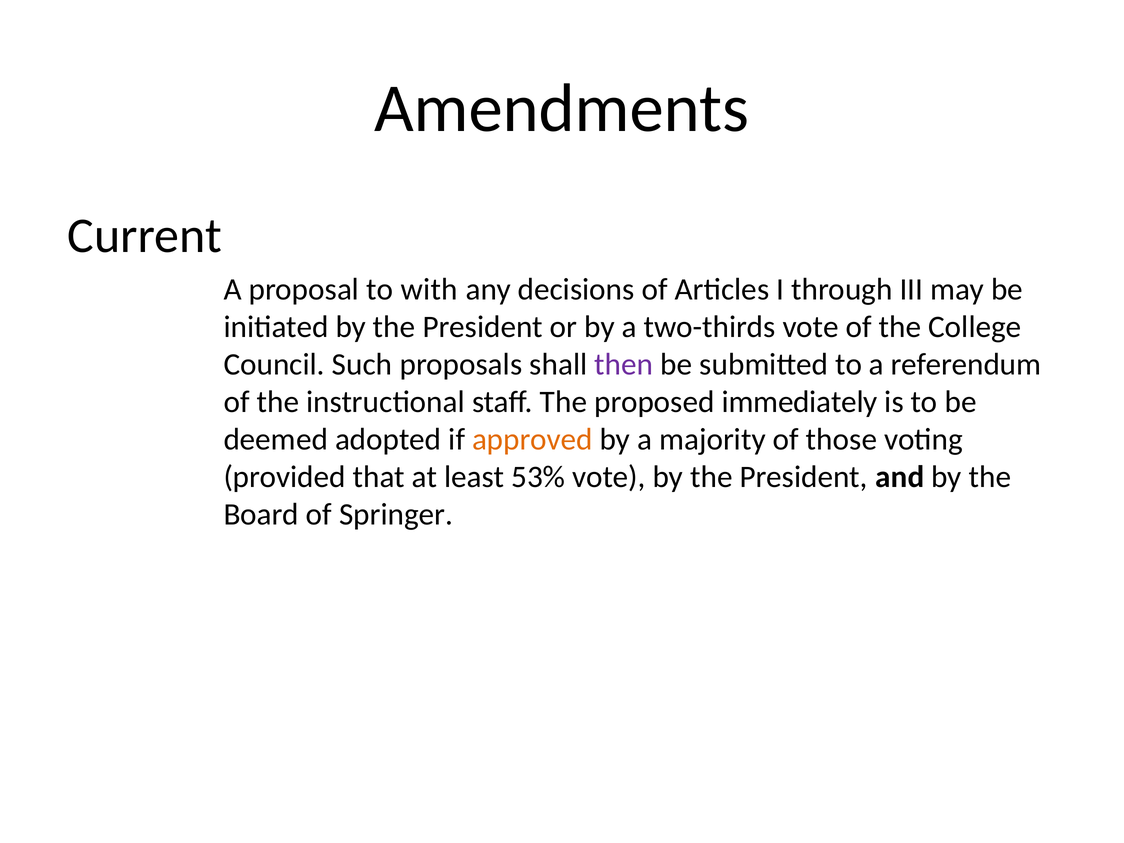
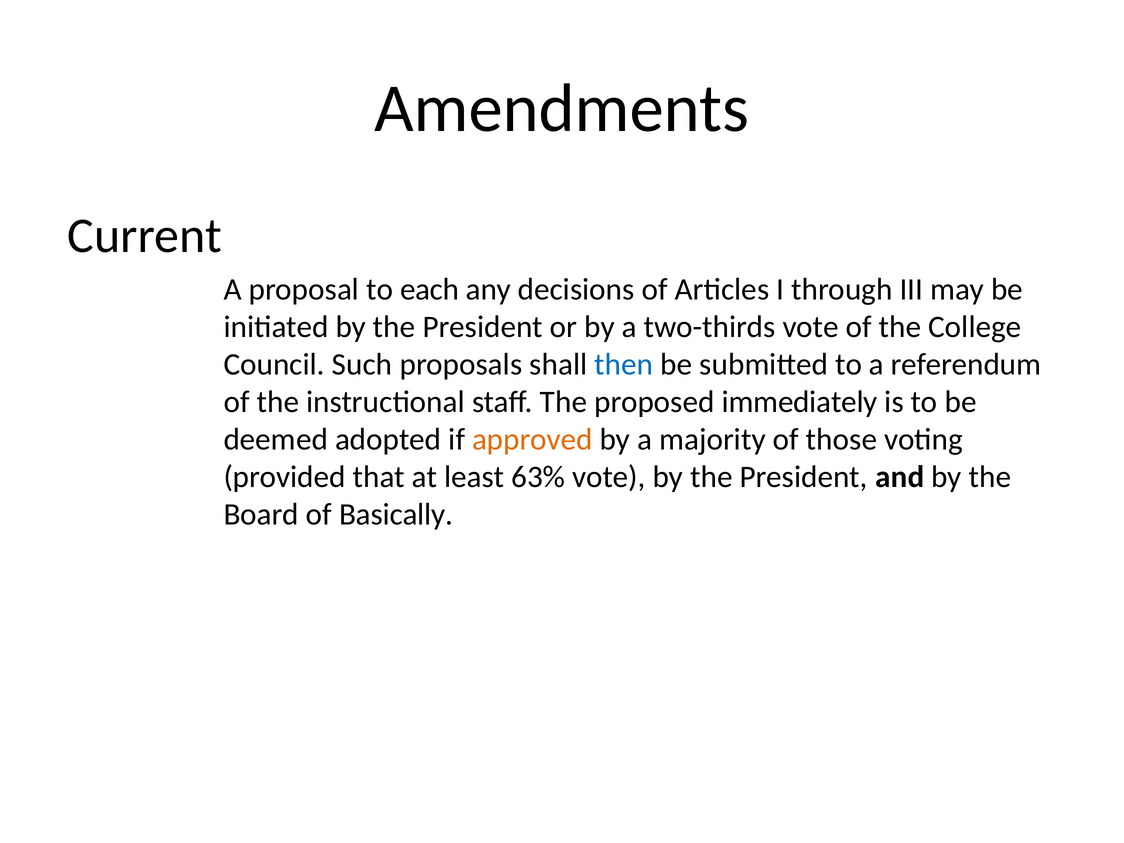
with: with -> each (430, 289)
then colour: purple -> blue (624, 364)
53%: 53% -> 63% (538, 477)
Springer: Springer -> Basically (396, 514)
